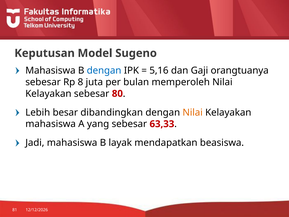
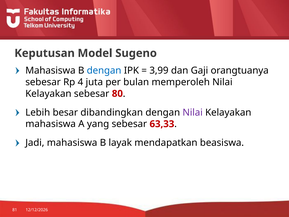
5,16: 5,16 -> 3,99 (159, 70)
8: 8 -> 4 (80, 82)
Nilai colour: orange -> purple (193, 112)
